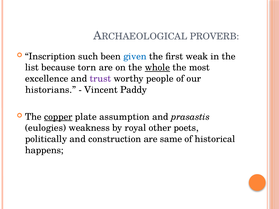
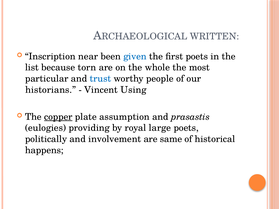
PROVERB: PROVERB -> WRITTEN (214, 36)
such: such -> near (88, 56)
first weak: weak -> poets (197, 56)
whole underline: present -> none (157, 68)
excellence: excellence -> particular (47, 79)
trust colour: purple -> blue (100, 79)
Paddy: Paddy -> Using (133, 90)
weakness: weakness -> providing (89, 128)
other: other -> large (160, 128)
construction: construction -> involvement (115, 139)
